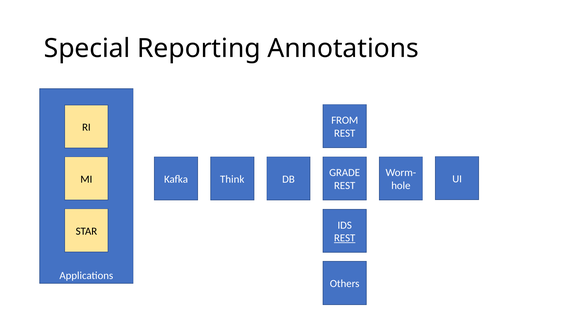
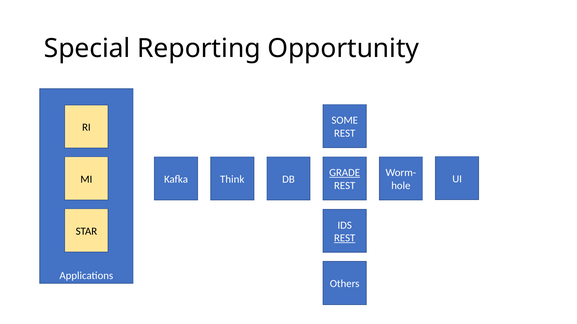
Annotations: Annotations -> Opportunity (343, 48)
FROM: FROM -> SOME (345, 121)
GRADE underline: none -> present (345, 173)
